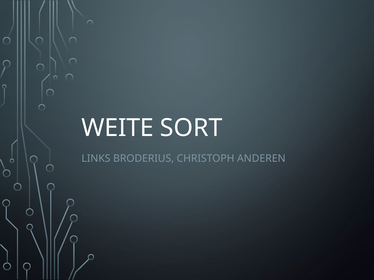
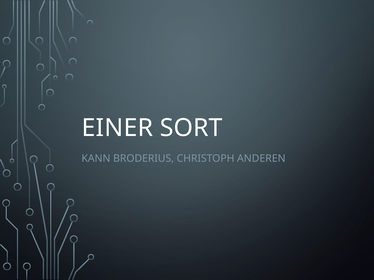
WEITE: WEITE -> EINER (117, 128)
LINKS: LINKS -> KANN (96, 159)
